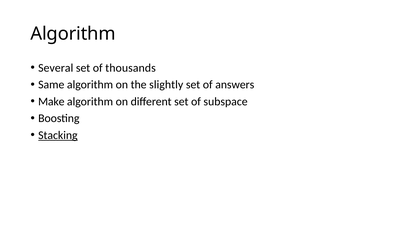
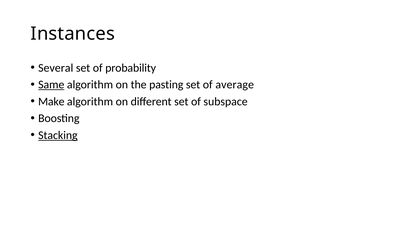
Algorithm: Algorithm -> Instances (73, 34)
thousands: thousands -> probability (131, 68)
Same underline: none -> present (51, 85)
slightly: slightly -> pasting (166, 85)
answers: answers -> average (235, 85)
